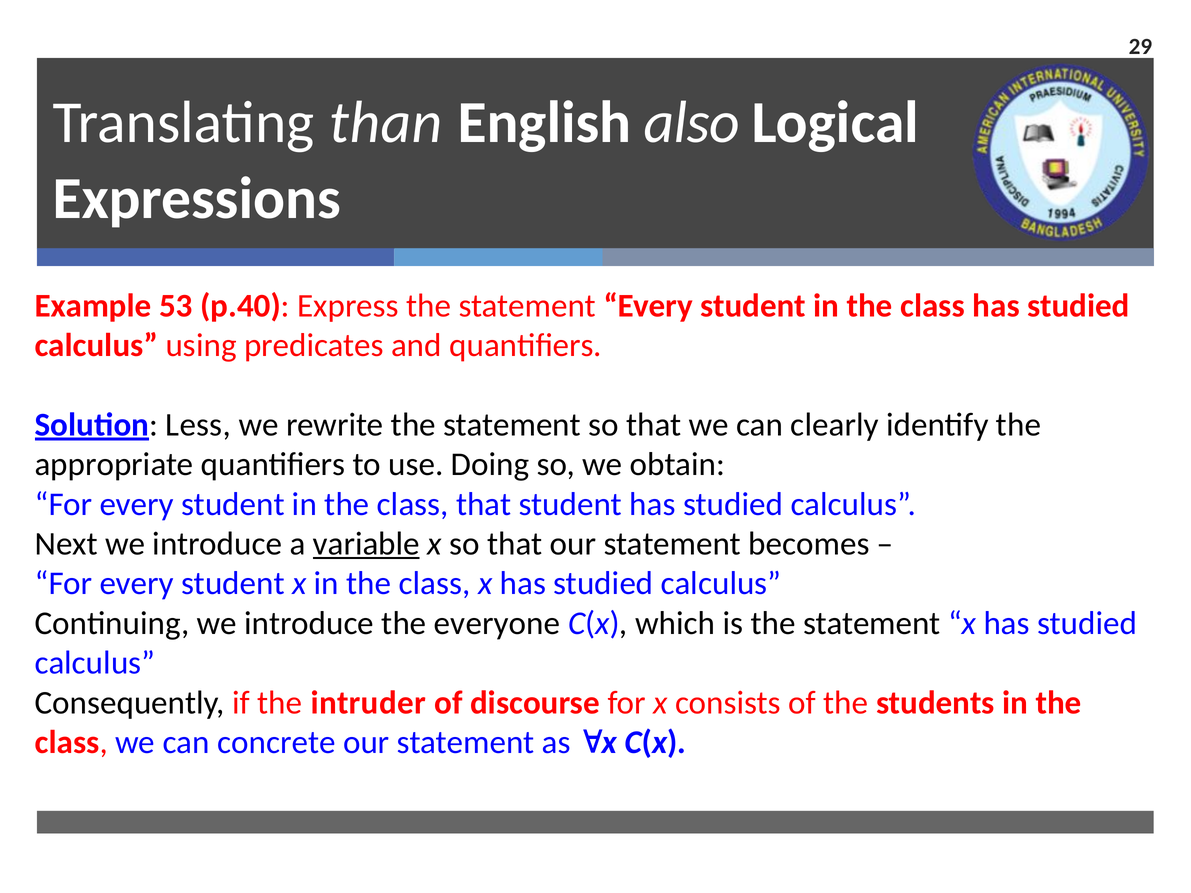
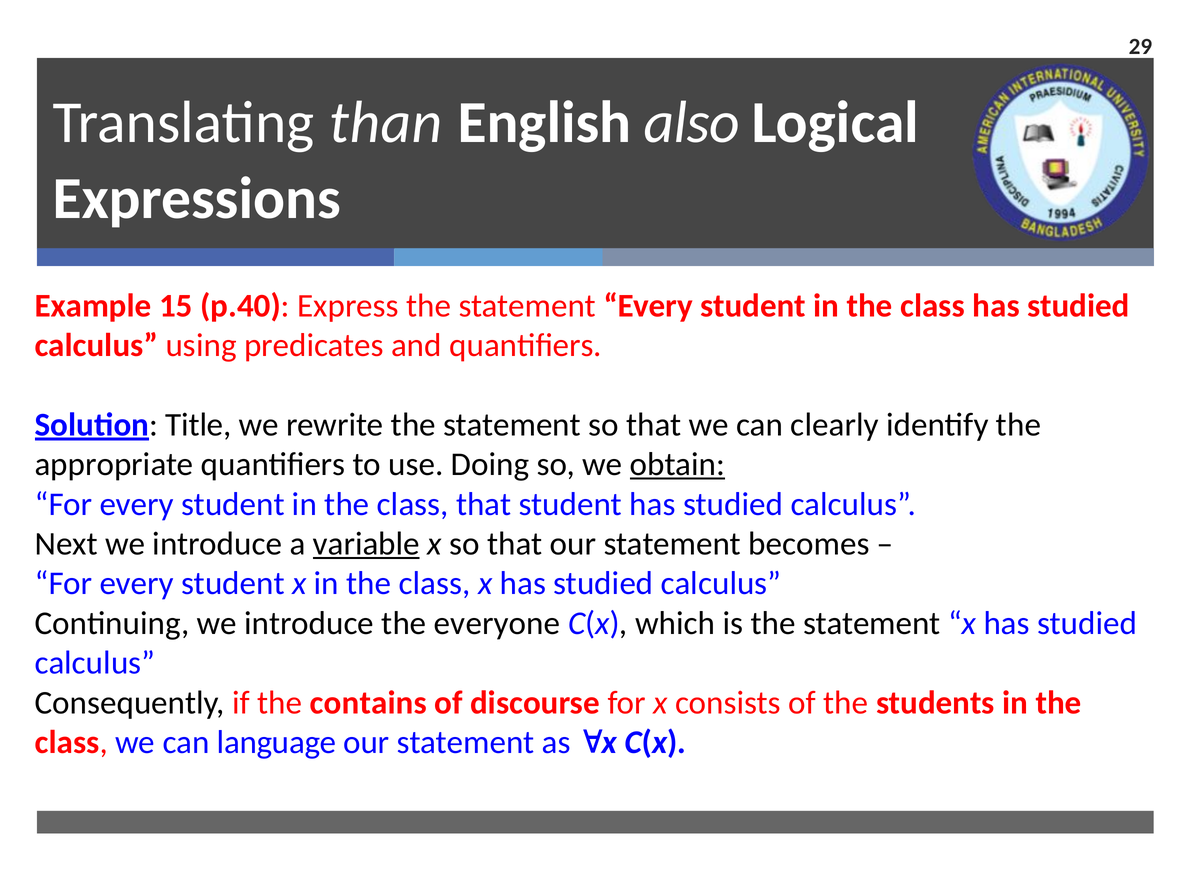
53: 53 -> 15 (176, 306)
Less: Less -> Title (198, 425)
obtain underline: none -> present (677, 465)
intruder: intruder -> contains (368, 703)
concrete: concrete -> language (277, 743)
